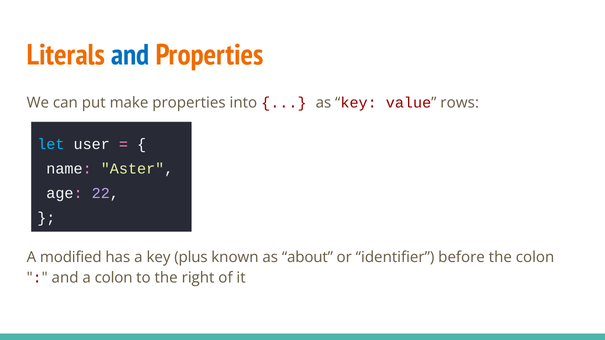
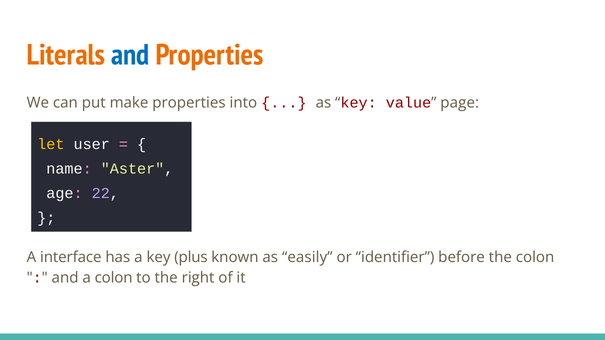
rows: rows -> page (460, 103)
let colour: light blue -> yellow (51, 144)
modified: modified -> interface (71, 257)
about: about -> easily (307, 257)
